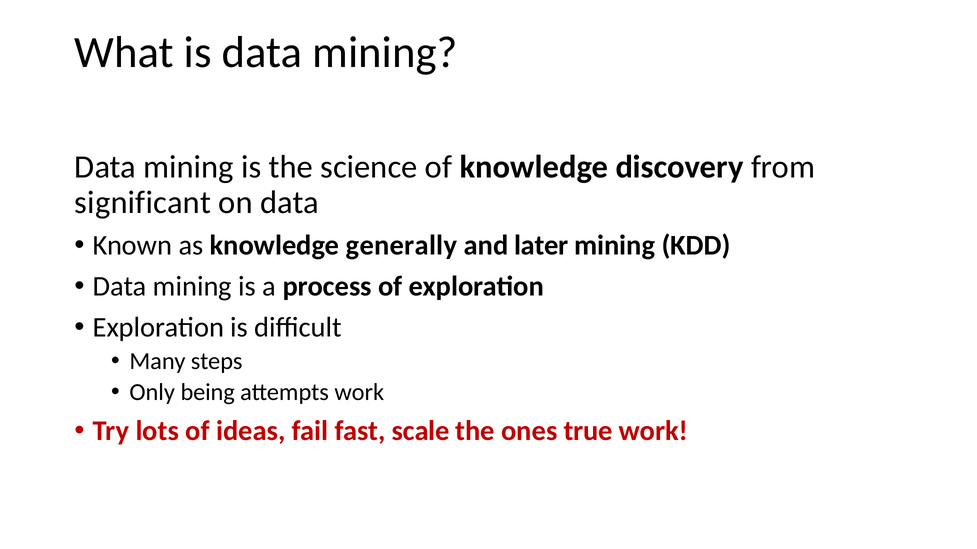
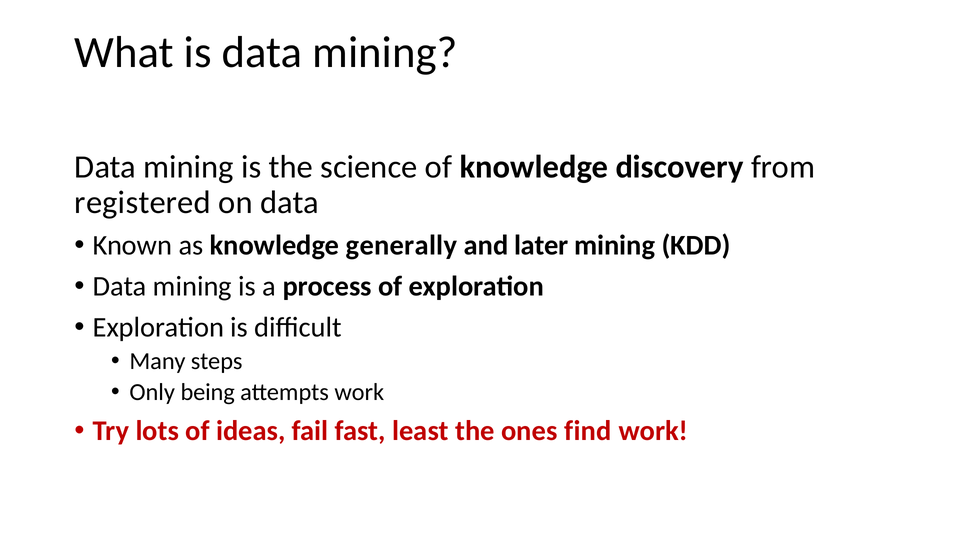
significant: significant -> registered (143, 203)
scale: scale -> least (420, 432)
true: true -> find (588, 432)
